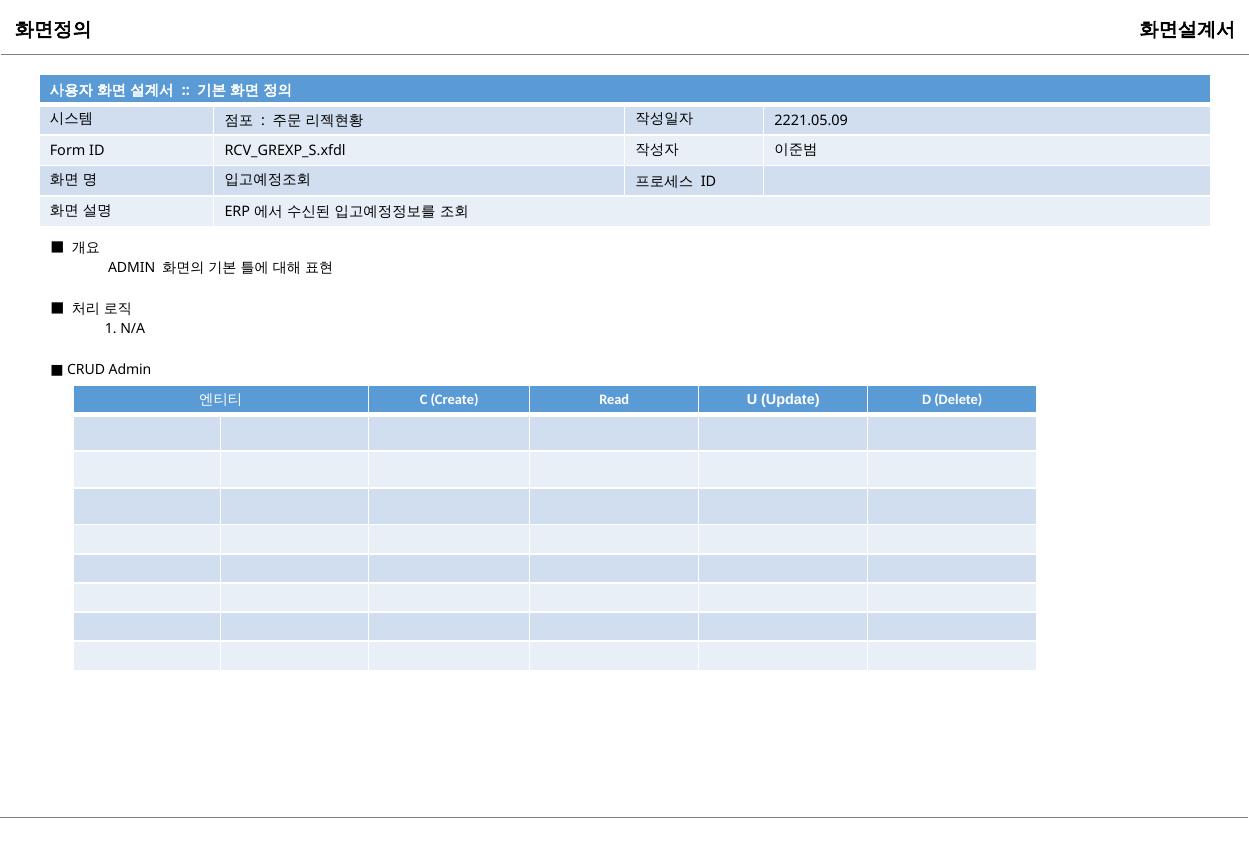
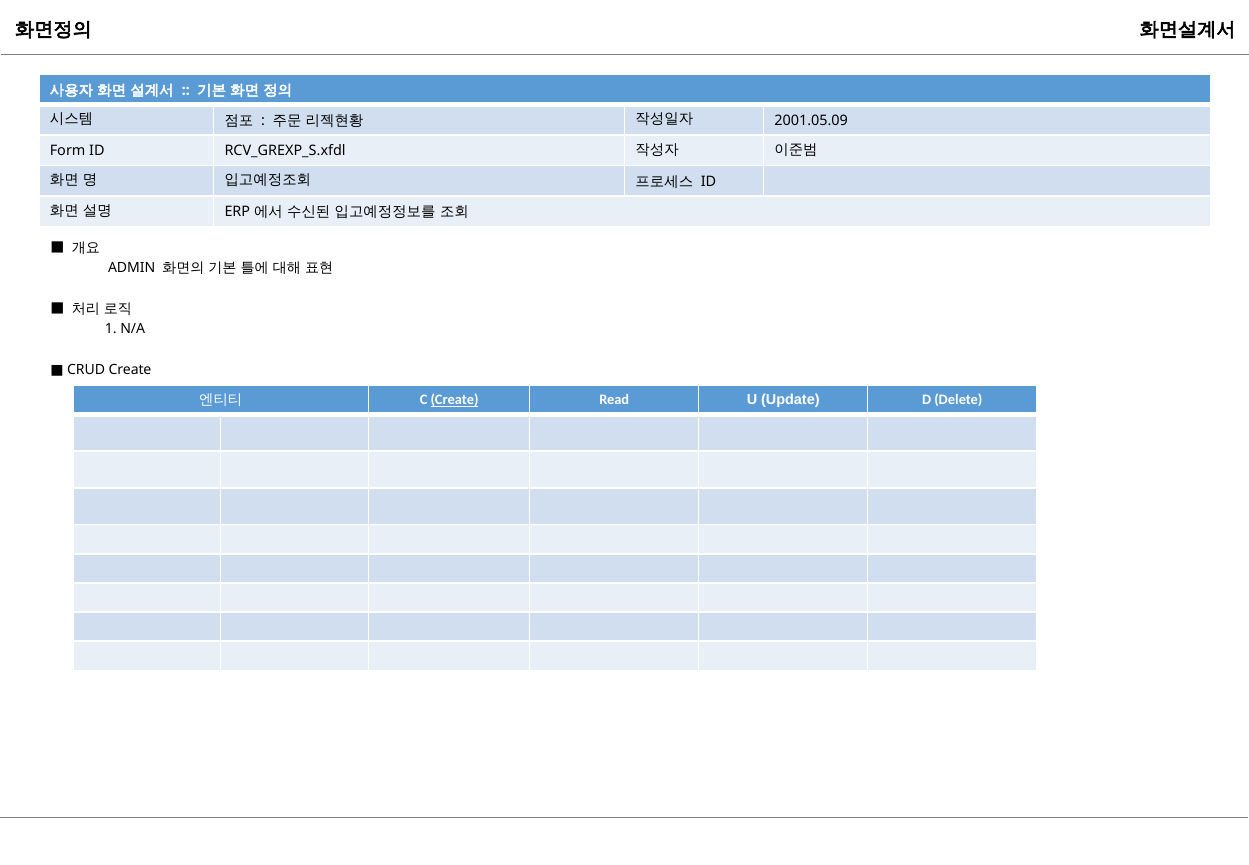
2221.05.09: 2221.05.09 -> 2001.05.09 (811, 121)
Admin: Admin -> Create (130, 370)
Create underline: none -> present (455, 400)
